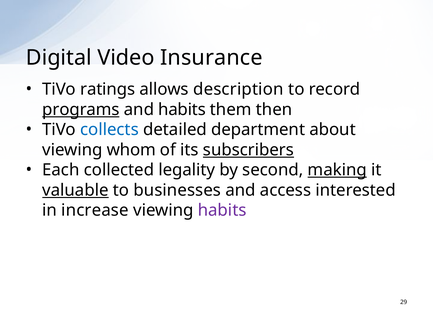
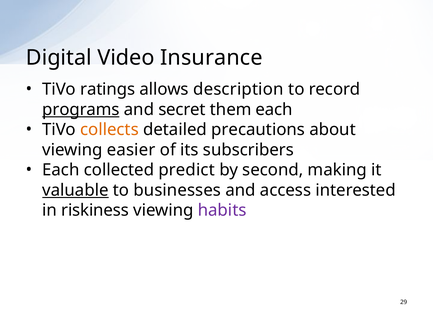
and habits: habits -> secret (182, 109)
them then: then -> each (274, 109)
collects colour: blue -> orange (109, 130)
department: department -> precautions (258, 130)
whom: whom -> easier (131, 150)
subscribers underline: present -> none (248, 150)
legality: legality -> predict (187, 170)
making underline: present -> none (337, 170)
increase: increase -> riskiness (95, 210)
